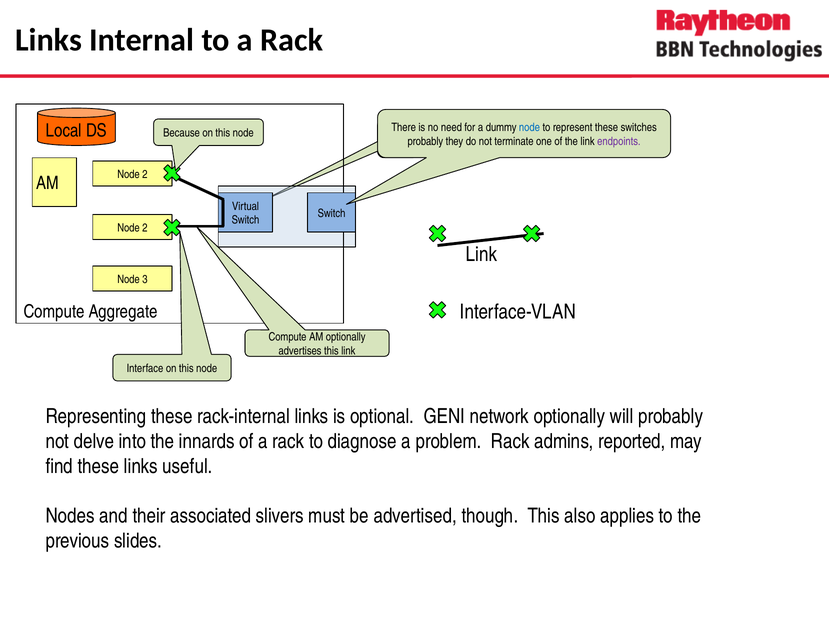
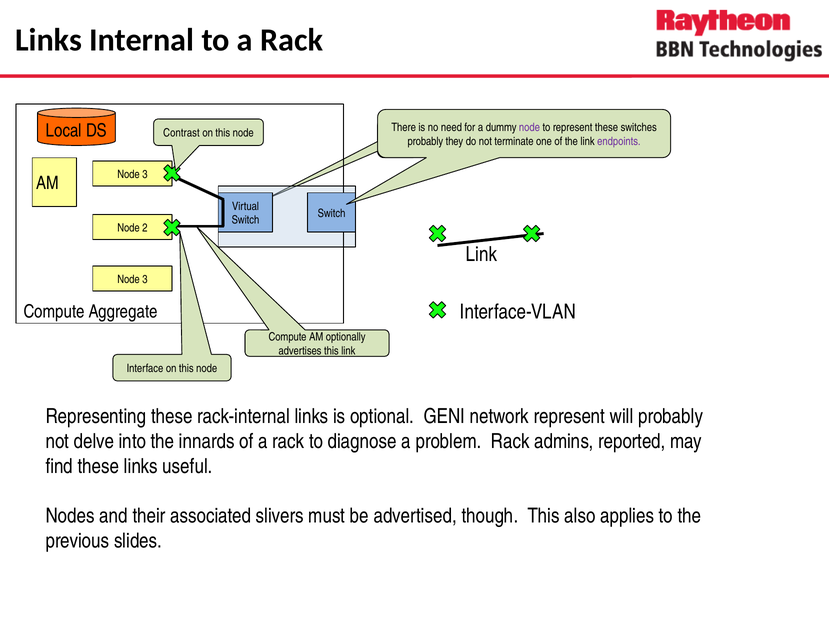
node colour: blue -> purple (529, 127)
Because: Because -> Contrast (181, 133)
2: 2 -> 3 (145, 174)
network optionally: optionally -> represent (569, 416)
